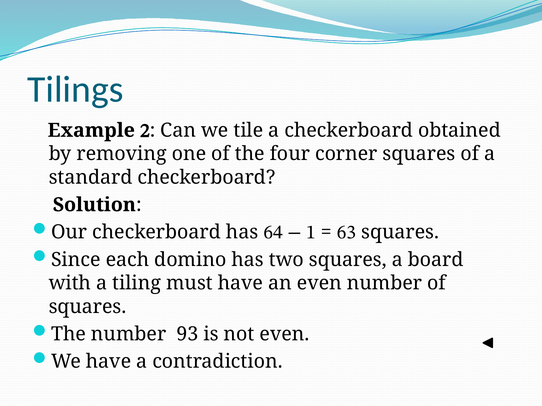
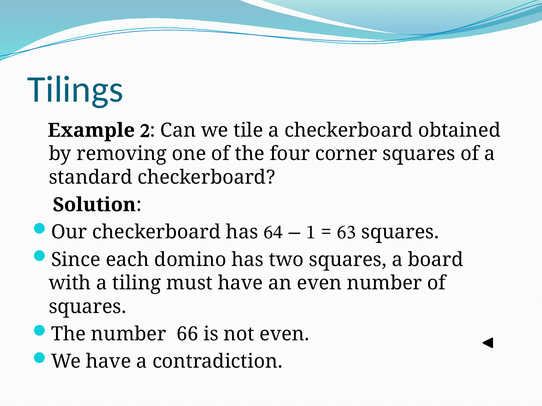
93: 93 -> 66 (187, 334)
